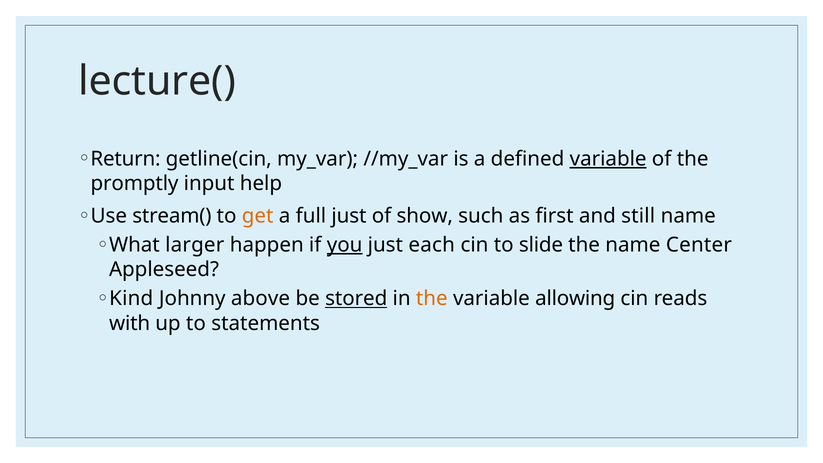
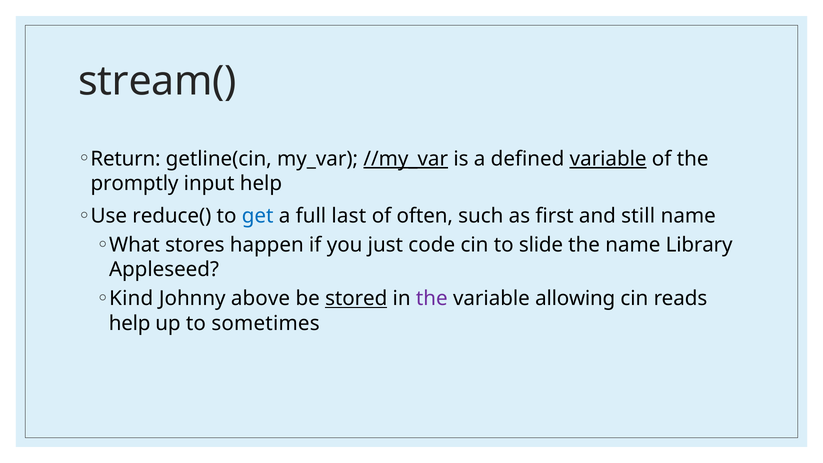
lecture(: lecture( -> stream( (157, 81)
//my_var underline: none -> present (406, 159)
stream(: stream( -> reduce( (172, 216)
get colour: orange -> blue (258, 216)
full just: just -> last (349, 216)
show: show -> often (425, 216)
larger: larger -> stores (195, 245)
you underline: present -> none (345, 245)
each: each -> code (432, 245)
Center: Center -> Library (699, 245)
the colour: orange -> purple (432, 299)
with: with -> help (130, 323)
statements: statements -> sometimes (266, 323)
